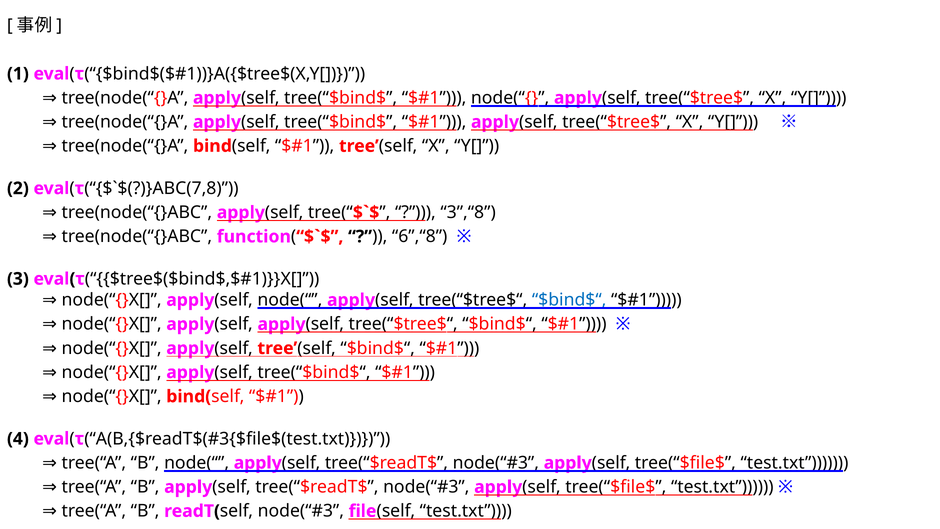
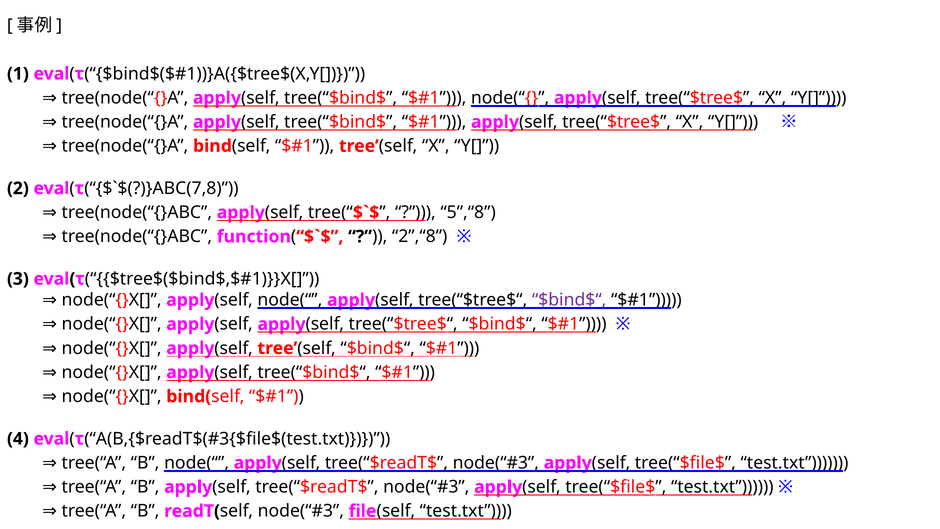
3”,“8: 3”,“8 -> 5”,“8 (468, 212)
6”,“8: 6”,“8 -> 2”,“8 (420, 236)
$bind$“ colour: blue -> purple (569, 300)
